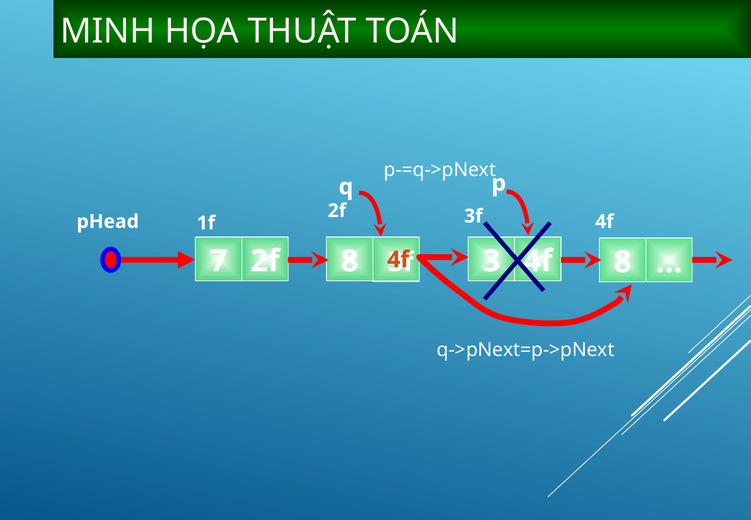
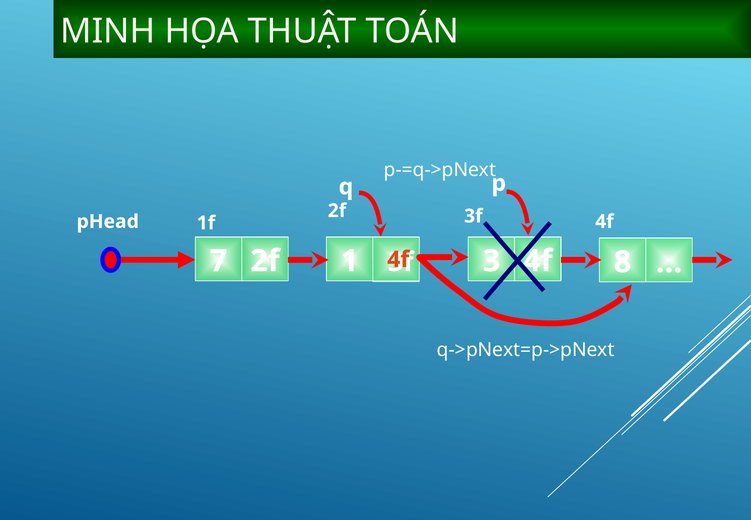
7 8: 8 -> 1 (350, 261)
